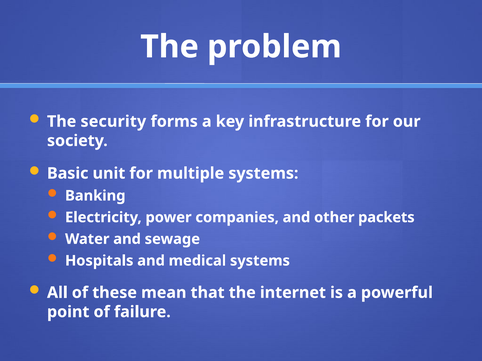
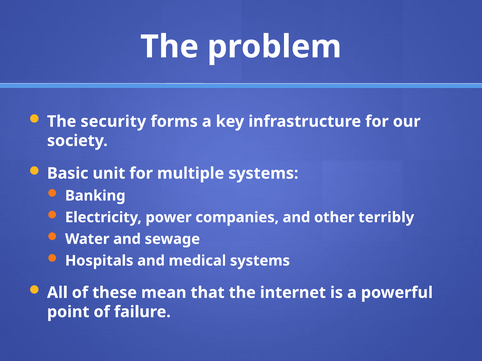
packets: packets -> terribly (386, 218)
